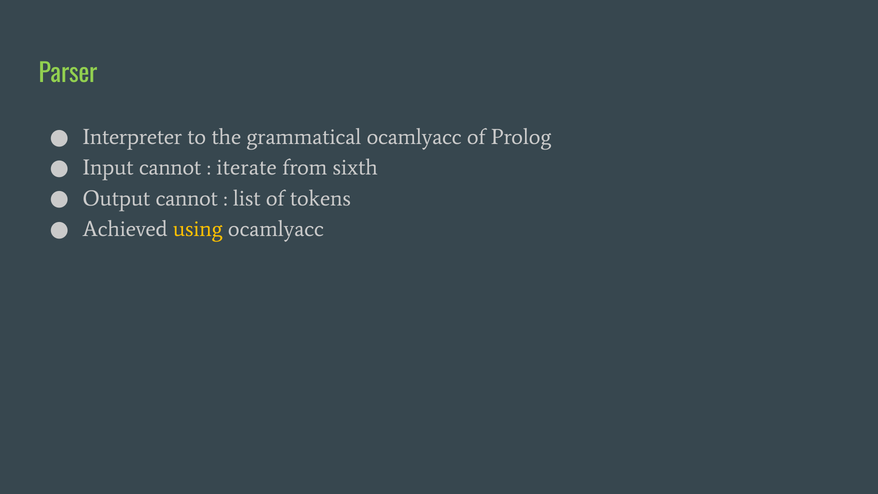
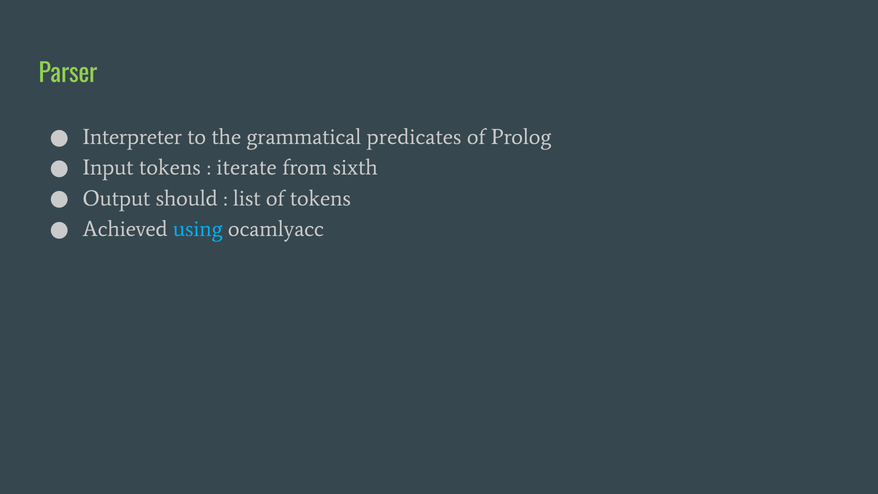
grammatical ocamlyacc: ocamlyacc -> predicates (414, 137)
Input cannot: cannot -> tokens (170, 168)
Output cannot: cannot -> should (187, 198)
using colour: yellow -> light blue (198, 229)
